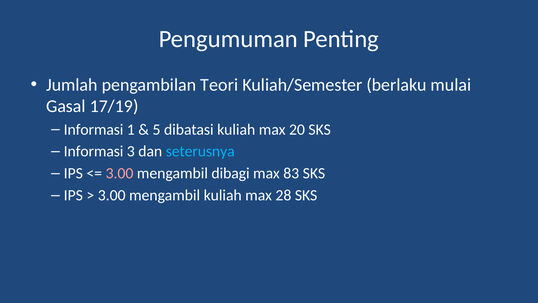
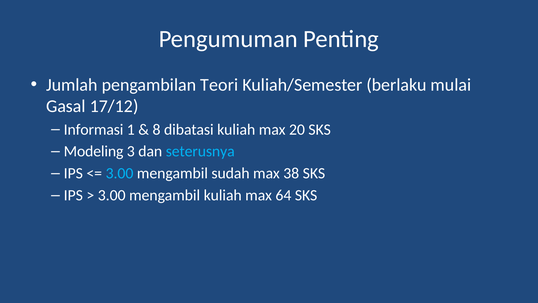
17/19: 17/19 -> 17/12 (114, 106)
5: 5 -> 8 (156, 129)
Informasi: Informasi -> Modeling (94, 151)
3.00 colour: pink -> light blue (119, 173)
dibagi: dibagi -> sudah (231, 173)
83: 83 -> 38 (291, 173)
28: 28 -> 64 (283, 195)
